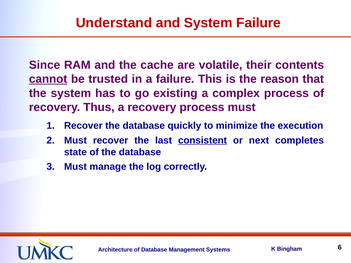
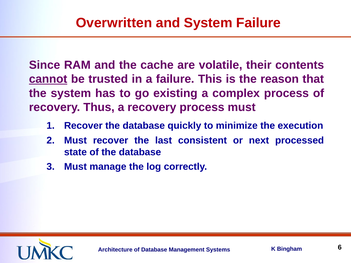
Understand: Understand -> Overwritten (114, 23)
consistent underline: present -> none (202, 140)
completes: completes -> processed (300, 140)
